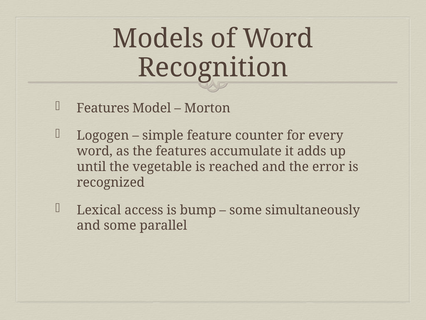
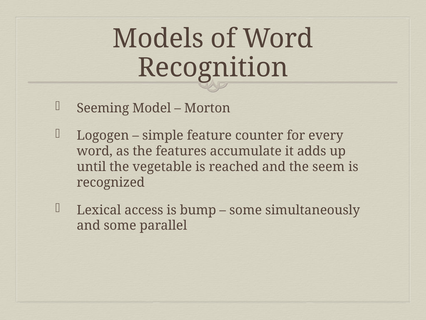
Features: Features -> Seeming (103, 108)
error: error -> seem (329, 167)
